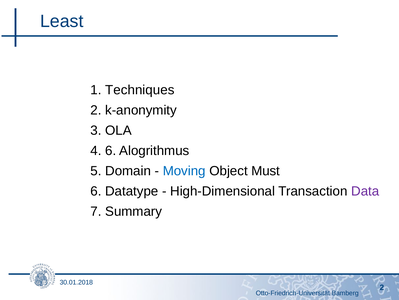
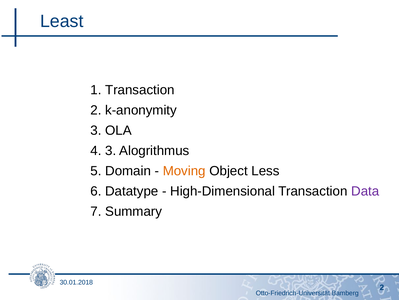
1 Techniques: Techniques -> Transaction (140, 90)
4 6: 6 -> 3 (111, 150)
Moving colour: blue -> orange (184, 170)
Must: Must -> Less (266, 170)
